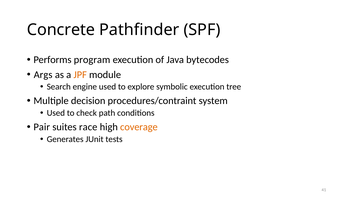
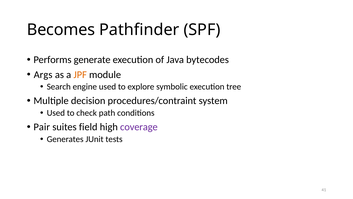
Concrete: Concrete -> Becomes (61, 30)
program: program -> generate (92, 60)
race: race -> field (88, 127)
coverage colour: orange -> purple (139, 127)
